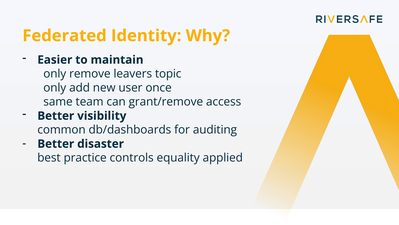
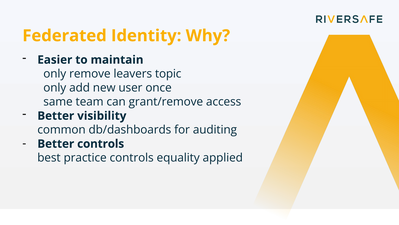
Better disaster: disaster -> controls (101, 144)
